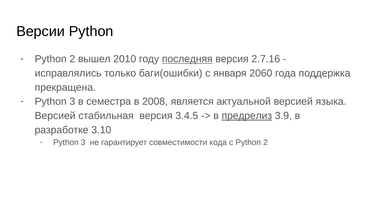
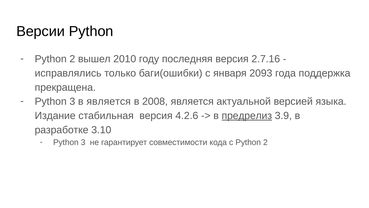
последняя underline: present -> none (187, 59)
2060: 2060 -> 2093 (261, 73)
в семестра: семестра -> является (109, 101)
Версией: Версией -> Издание (55, 116)
3.4.5: 3.4.5 -> 4.2.6 (187, 116)
